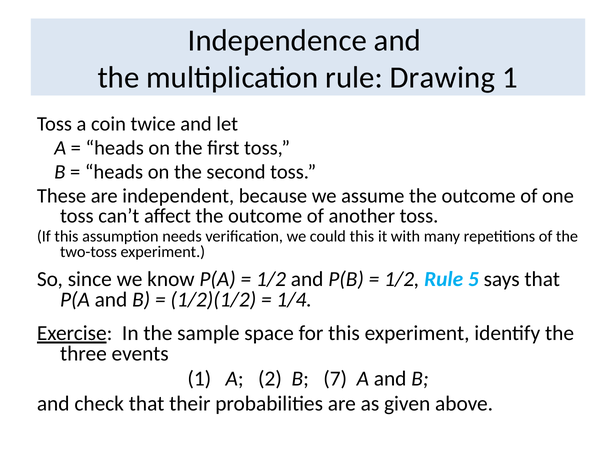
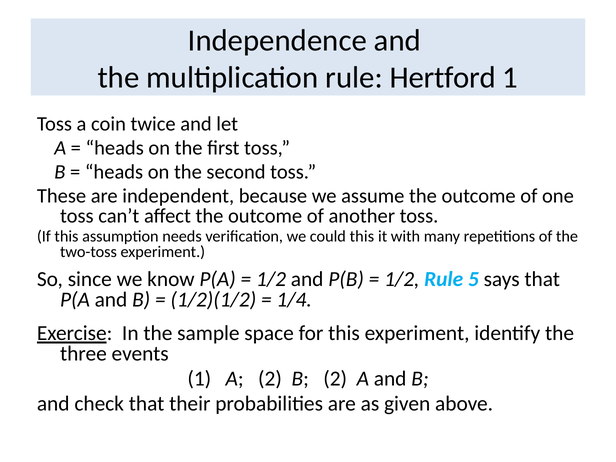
Drawing: Drawing -> Hertford (443, 78)
B 7: 7 -> 2 (335, 379)
